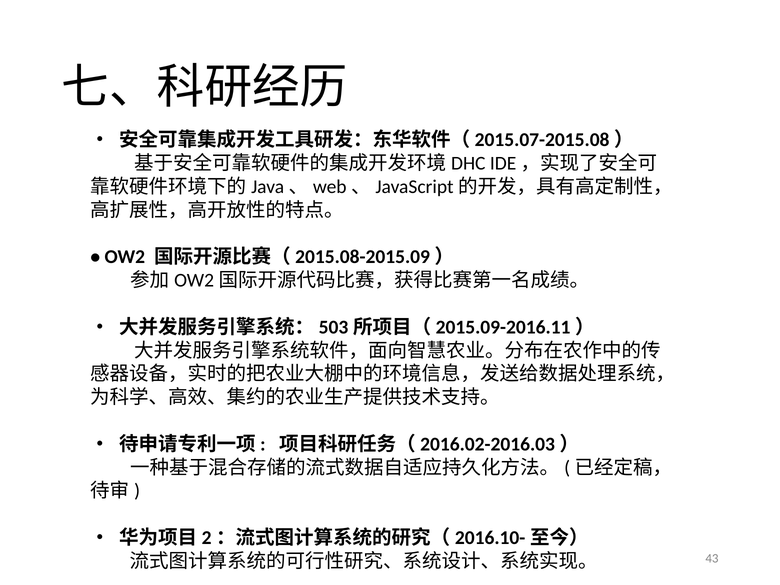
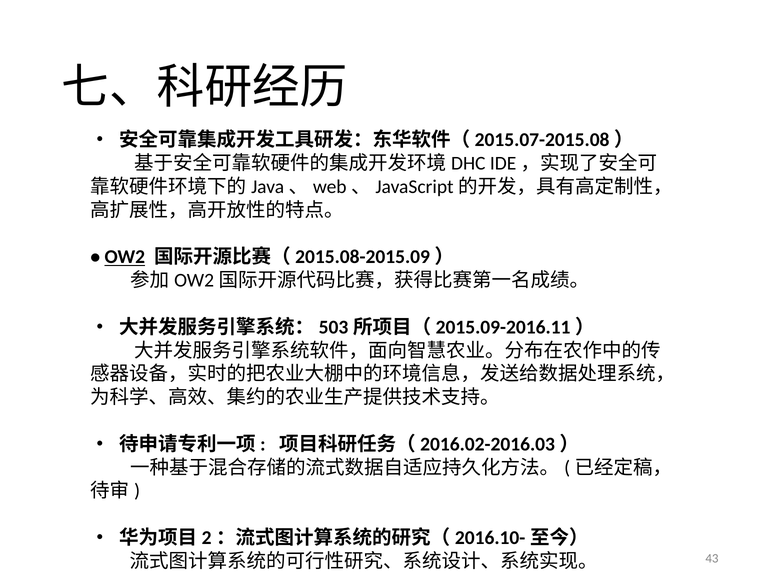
OW2 underline: none -> present (125, 257)
